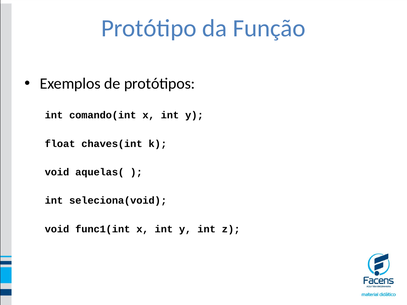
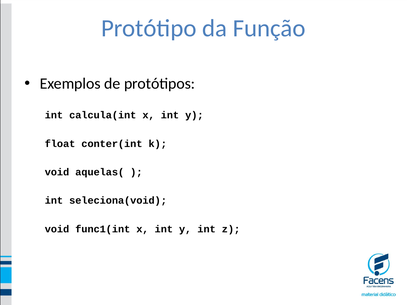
comando(int: comando(int -> calcula(int (103, 115)
chaves(int: chaves(int -> conter(int (112, 144)
